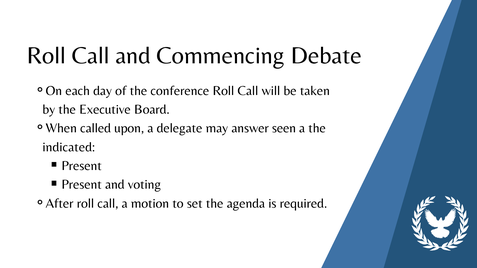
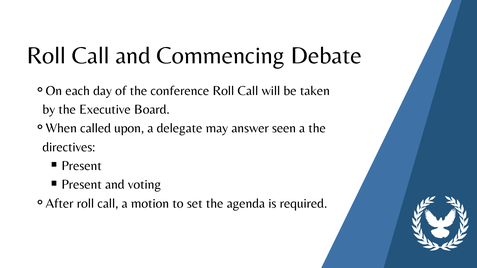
indicated: indicated -> directives (69, 147)
